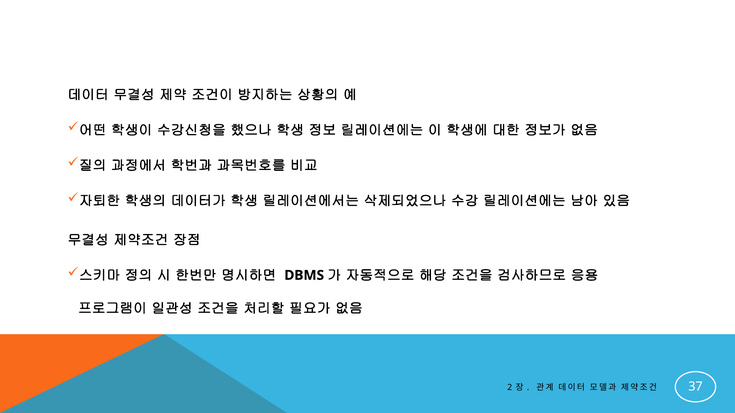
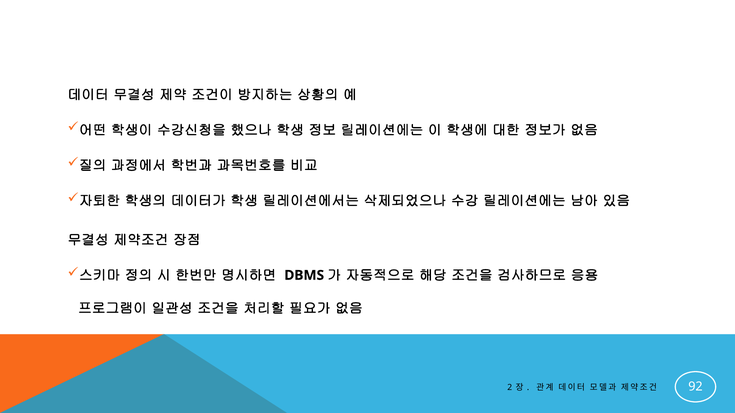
37: 37 -> 92 (696, 387)
